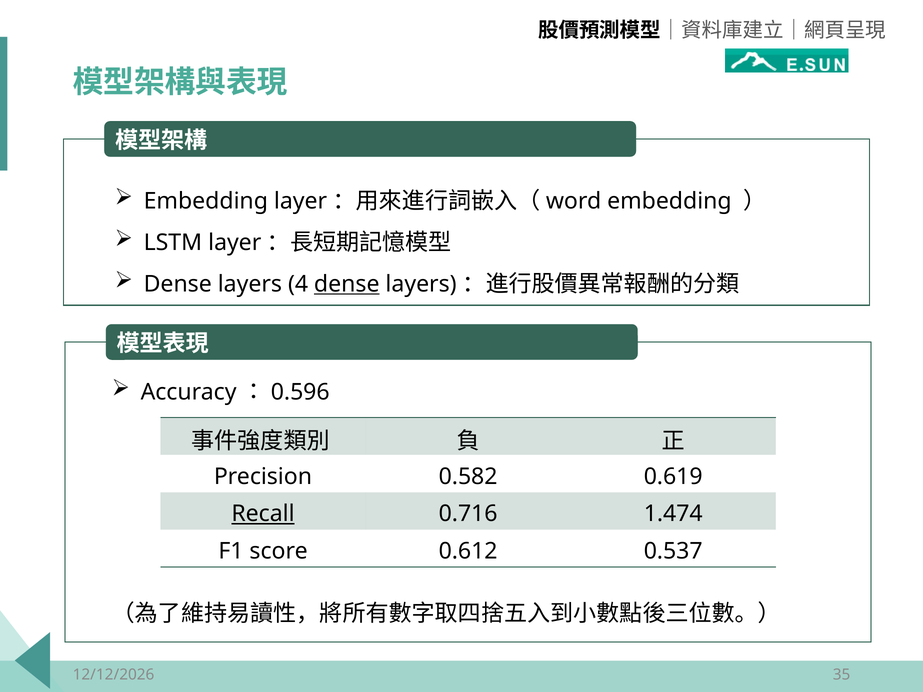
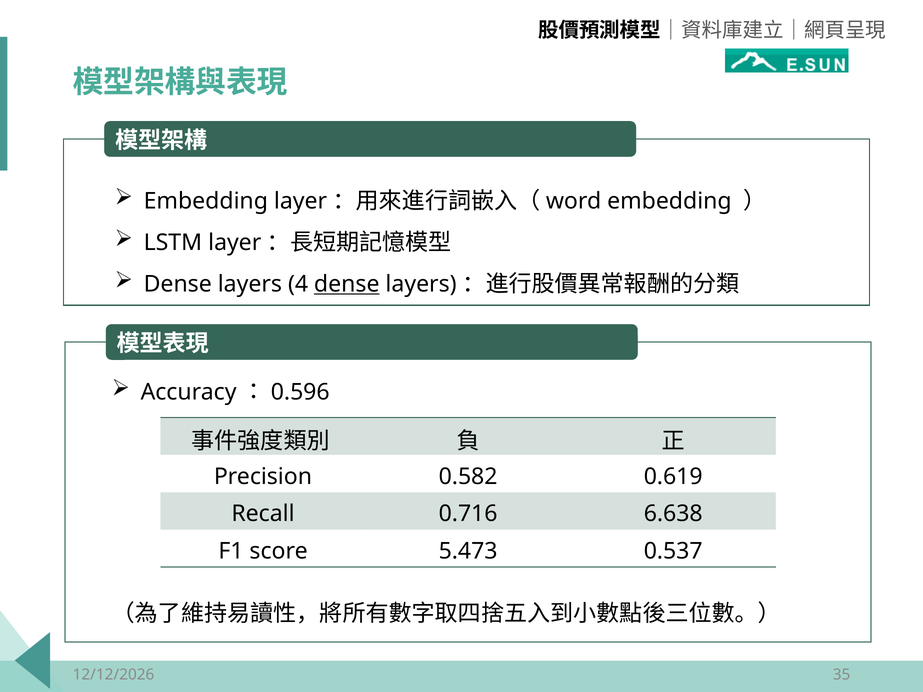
Recall underline: present -> none (263, 514)
1.474: 1.474 -> 6.638 (673, 514)
0.612: 0.612 -> 5.473 (468, 551)
